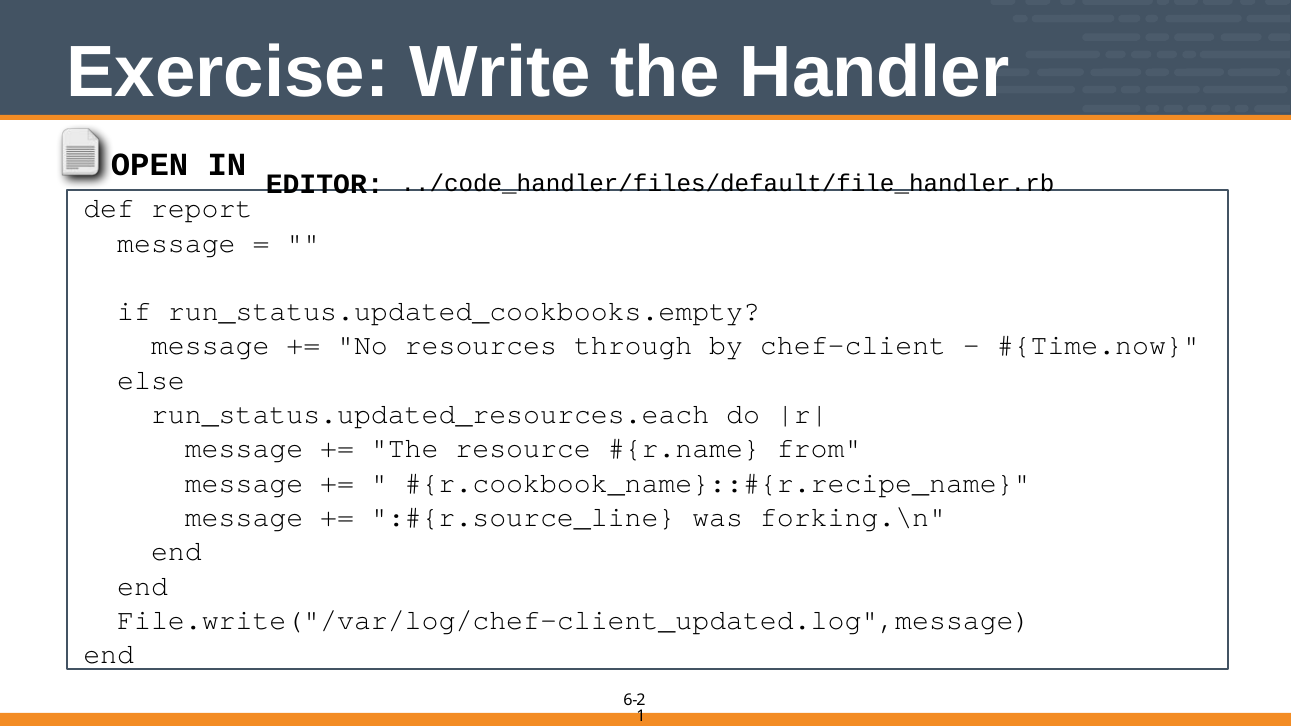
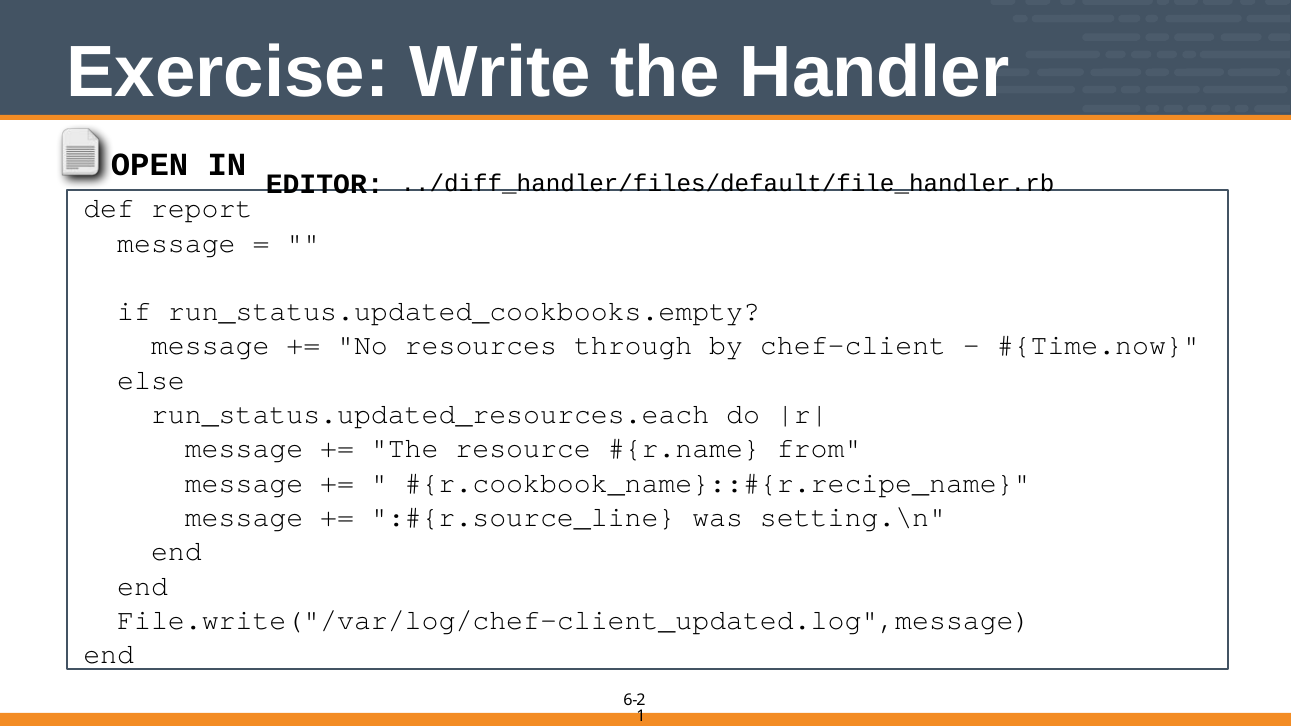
../code_handler/files/default/file_handler.rb: ../code_handler/files/default/file_handler.rb -> ../diff_handler/files/default/file_handler.rb (727, 184)
forking.\n: forking.\n -> setting.\n (853, 517)
